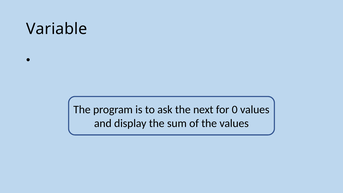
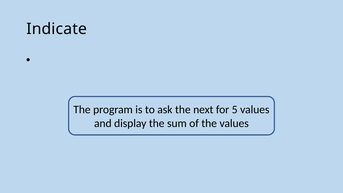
Variable: Variable -> Indicate (57, 29)
0: 0 -> 5 (235, 110)
